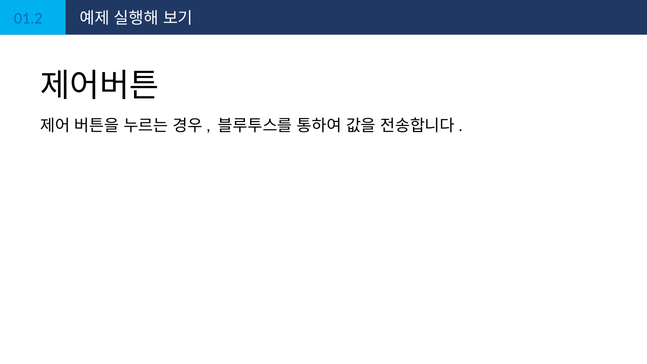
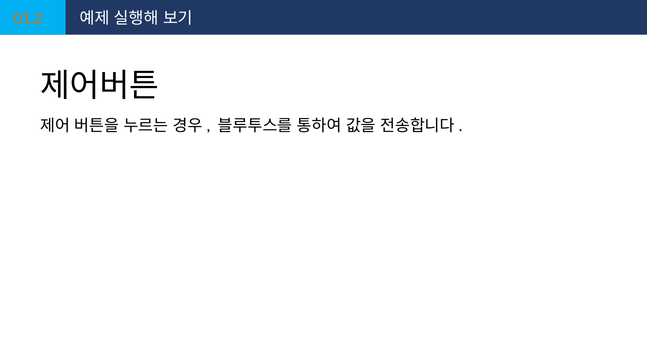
01.2 colour: blue -> orange (28, 18)
